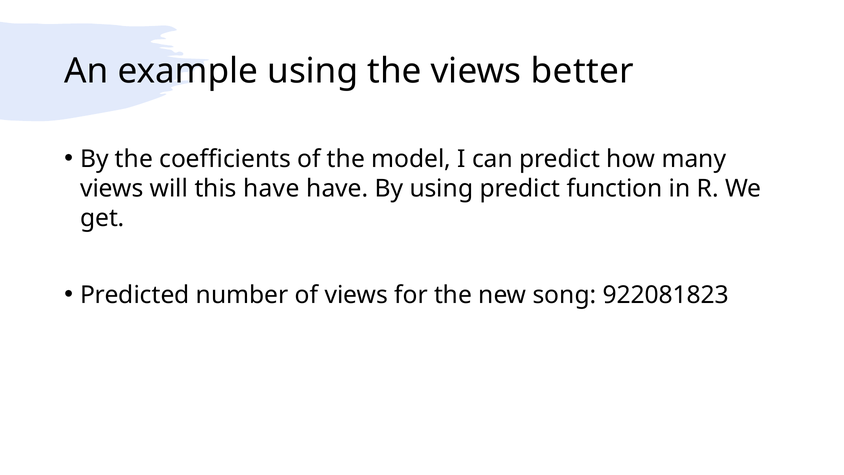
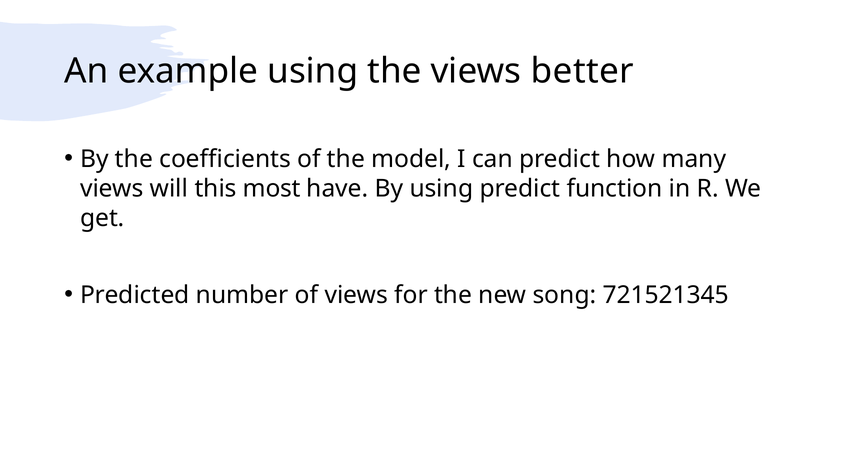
this have: have -> most (272, 188)
922081823: 922081823 -> 721521345 (666, 295)
